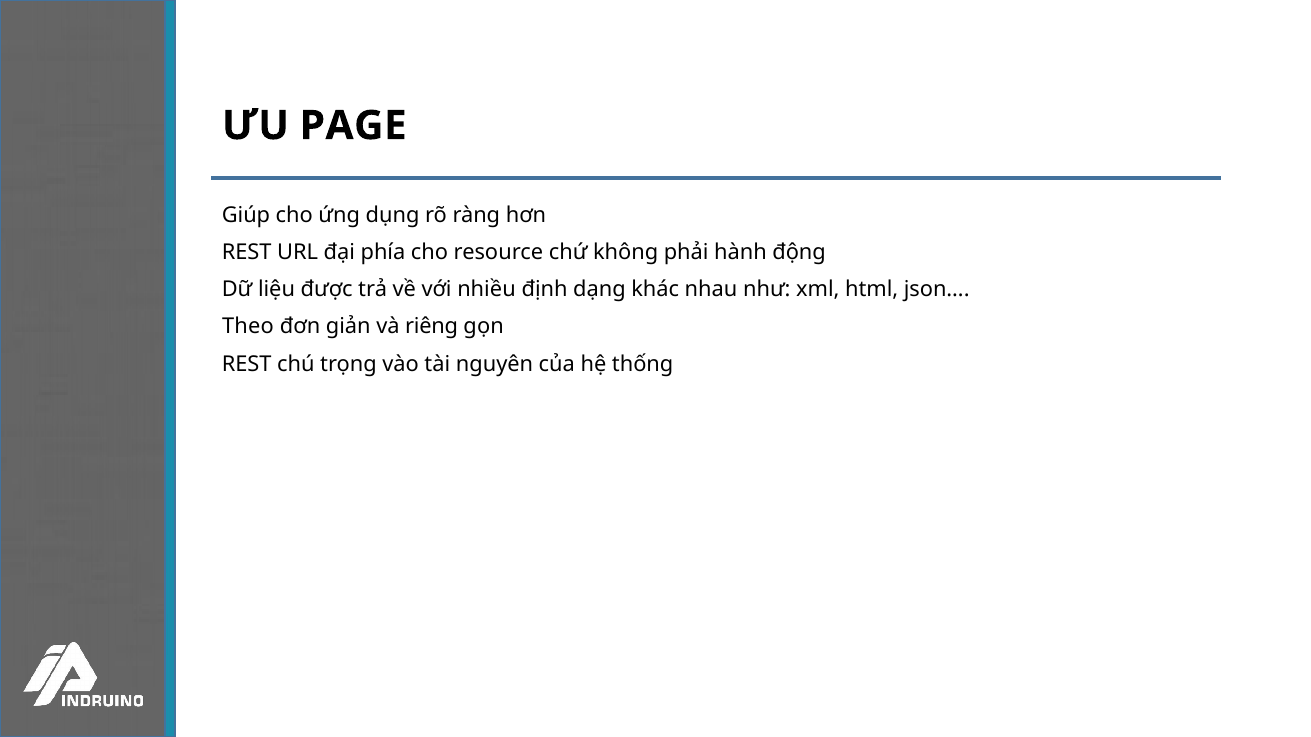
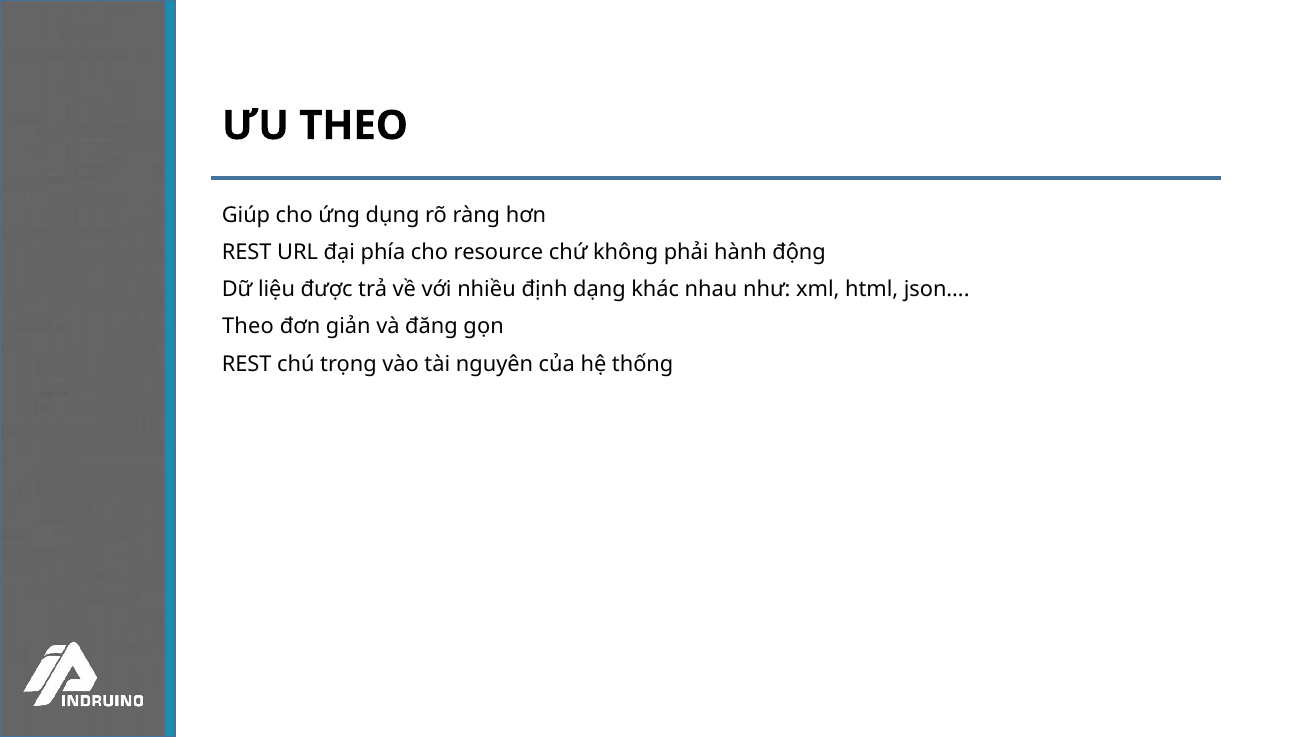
ƯU PAGE: PAGE -> THEO (354, 126)
riêng: riêng -> đăng (431, 327)
